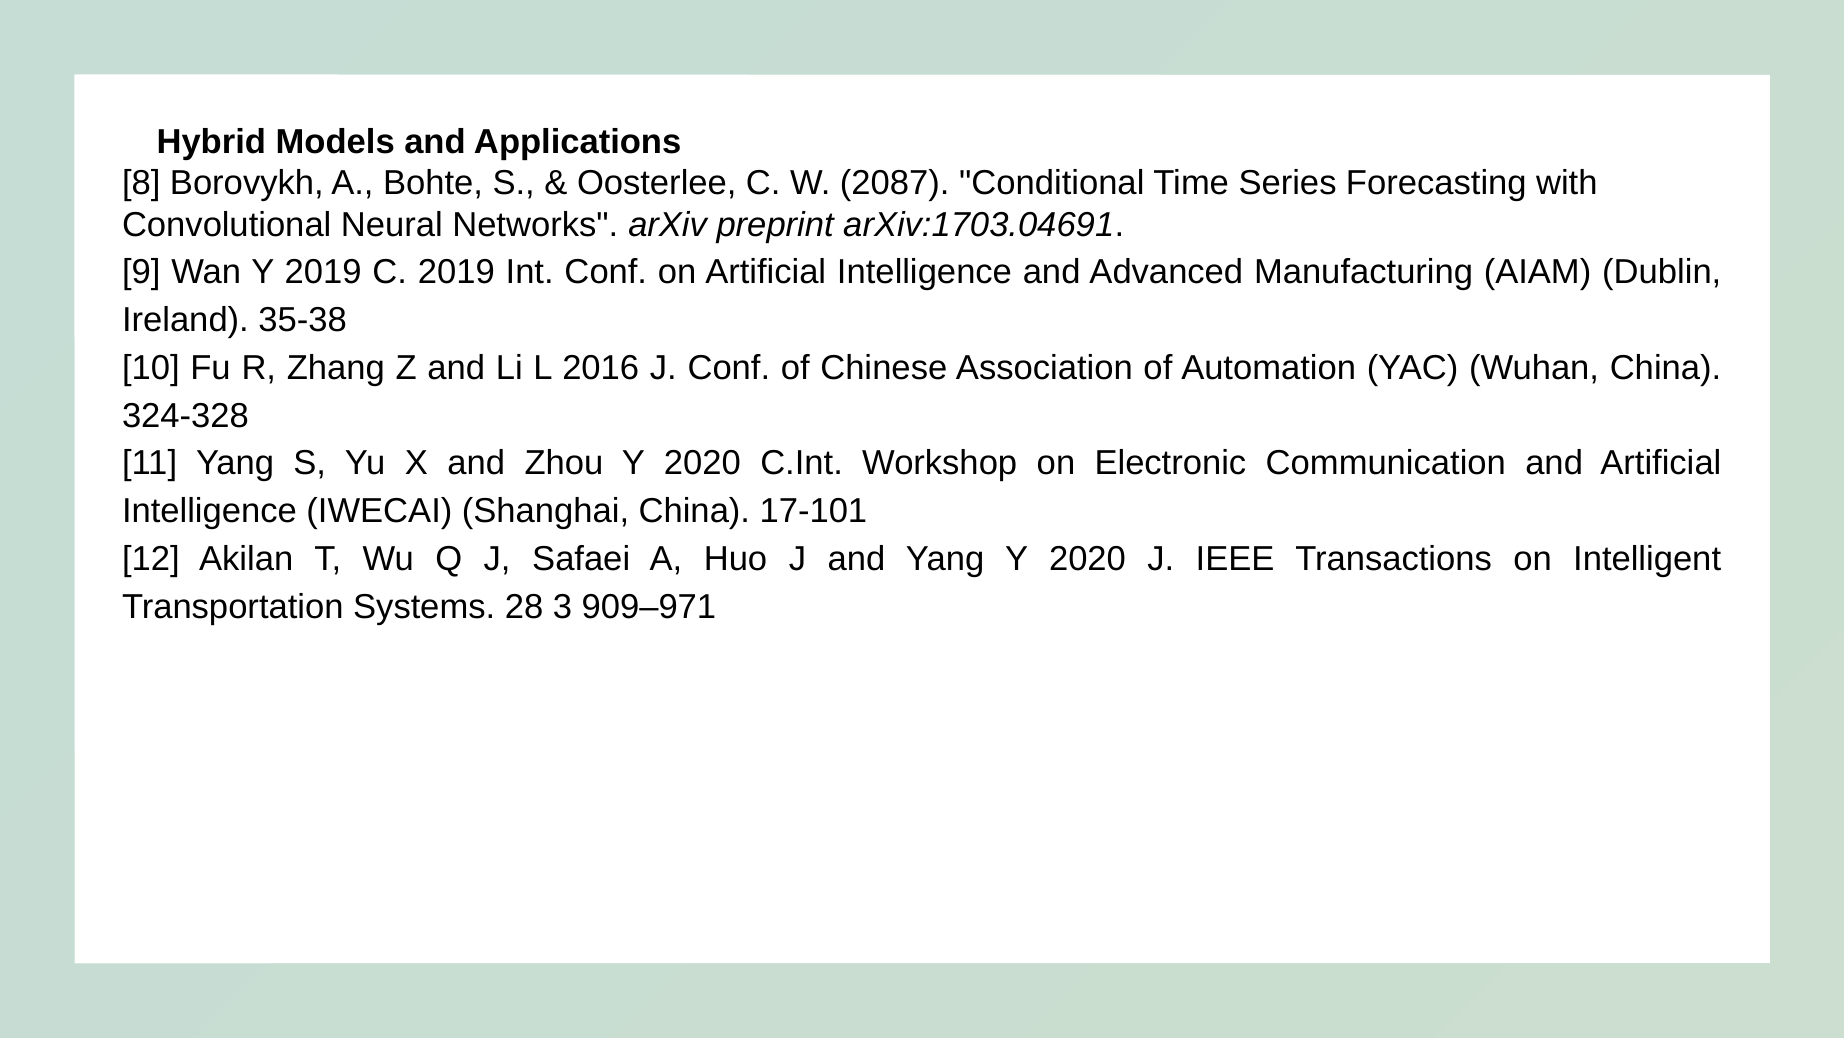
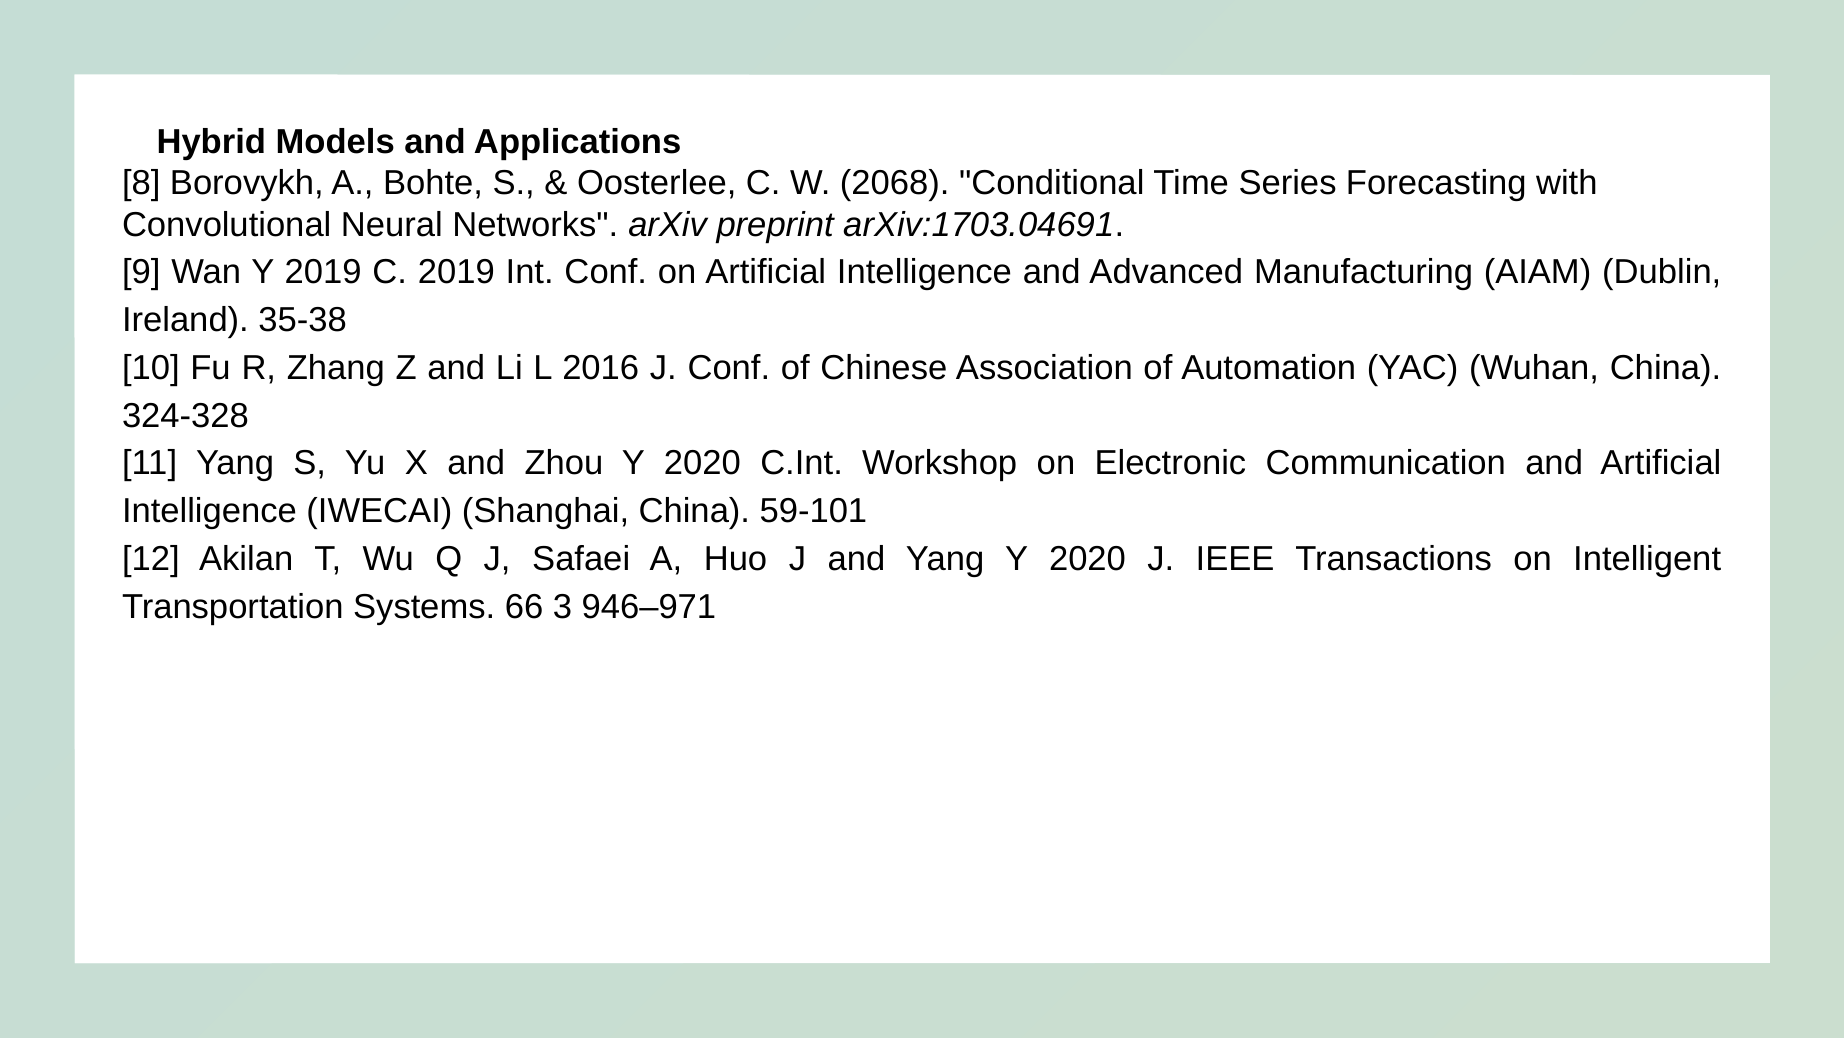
2087: 2087 -> 2068 (895, 183)
17-101: 17-101 -> 59-101 (813, 511)
28: 28 -> 66 (524, 607)
909–971: 909–971 -> 946–971 (649, 607)
